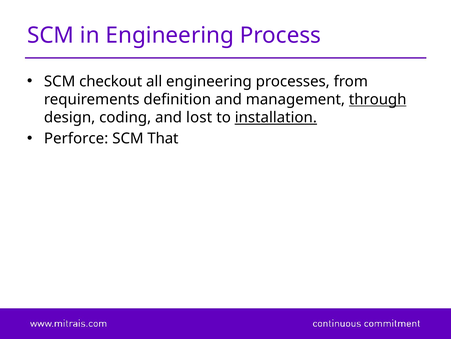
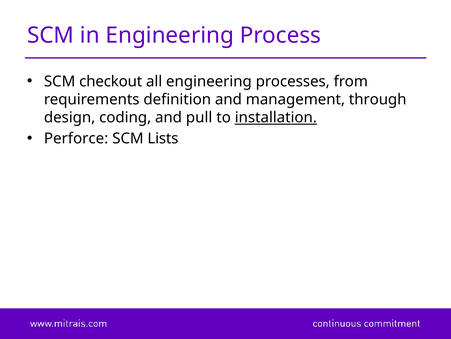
through underline: present -> none (378, 99)
lost: lost -> pull (199, 117)
That: That -> Lists (163, 138)
